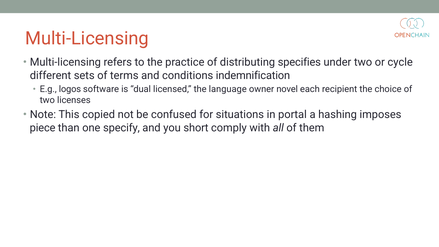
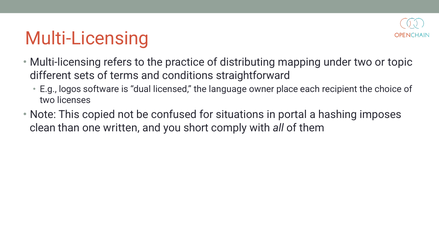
specifies: specifies -> mapping (299, 62)
cycle: cycle -> topic (400, 62)
indemnification: indemnification -> straightforward (253, 75)
novel: novel -> place (287, 89)
piece: piece -> clean (43, 128)
specify: specify -> written (121, 128)
